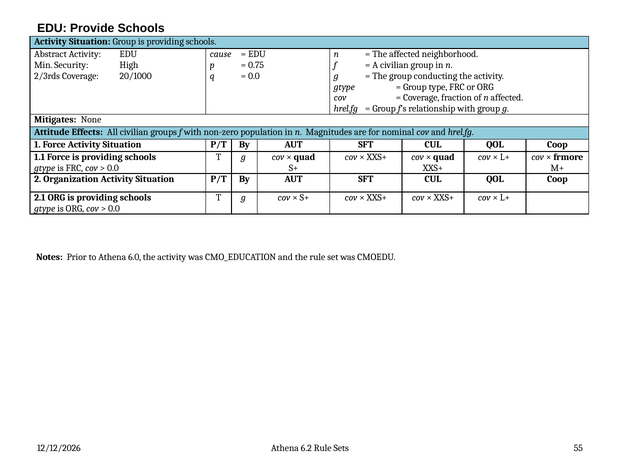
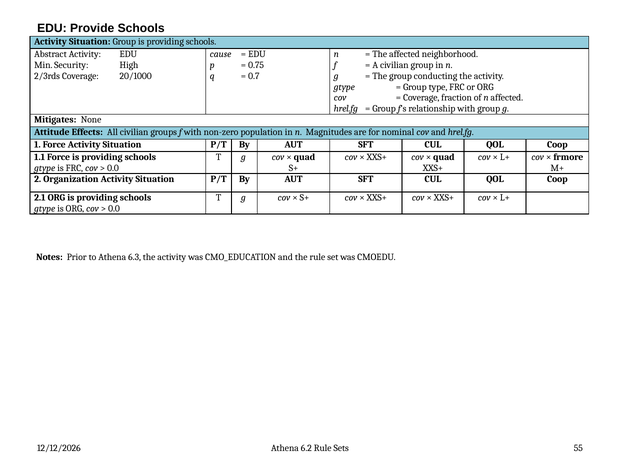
0.0: 0.0 -> 0.7 (254, 76)
6.0: 6.0 -> 6.3 (135, 257)
